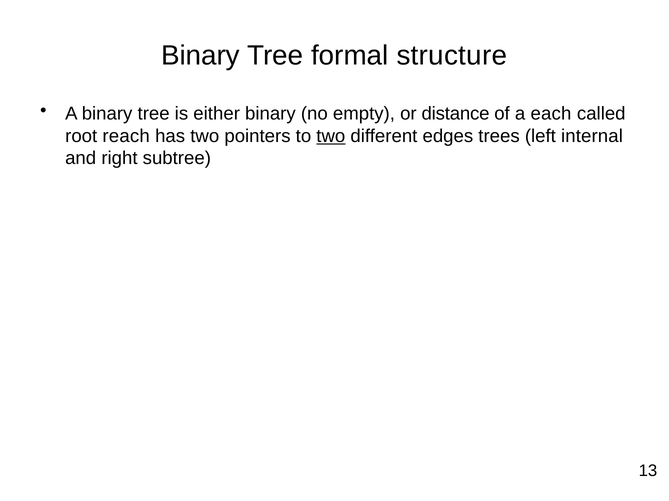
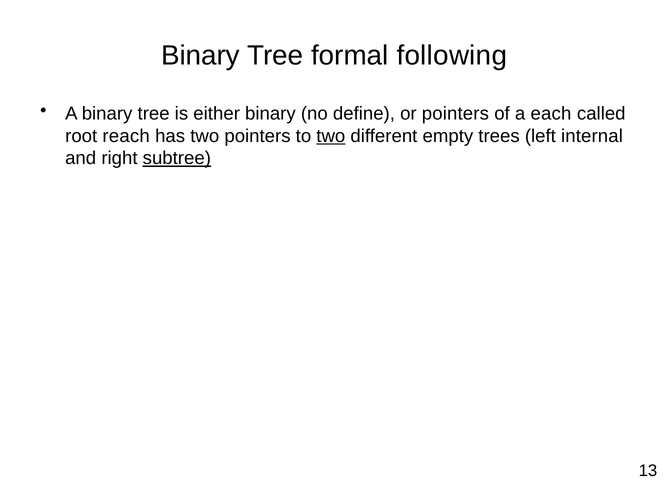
structure: structure -> following (452, 56)
empty: empty -> define (364, 114)
or distance: distance -> pointers (455, 114)
edges: edges -> empty (448, 136)
subtree underline: none -> present (177, 159)
